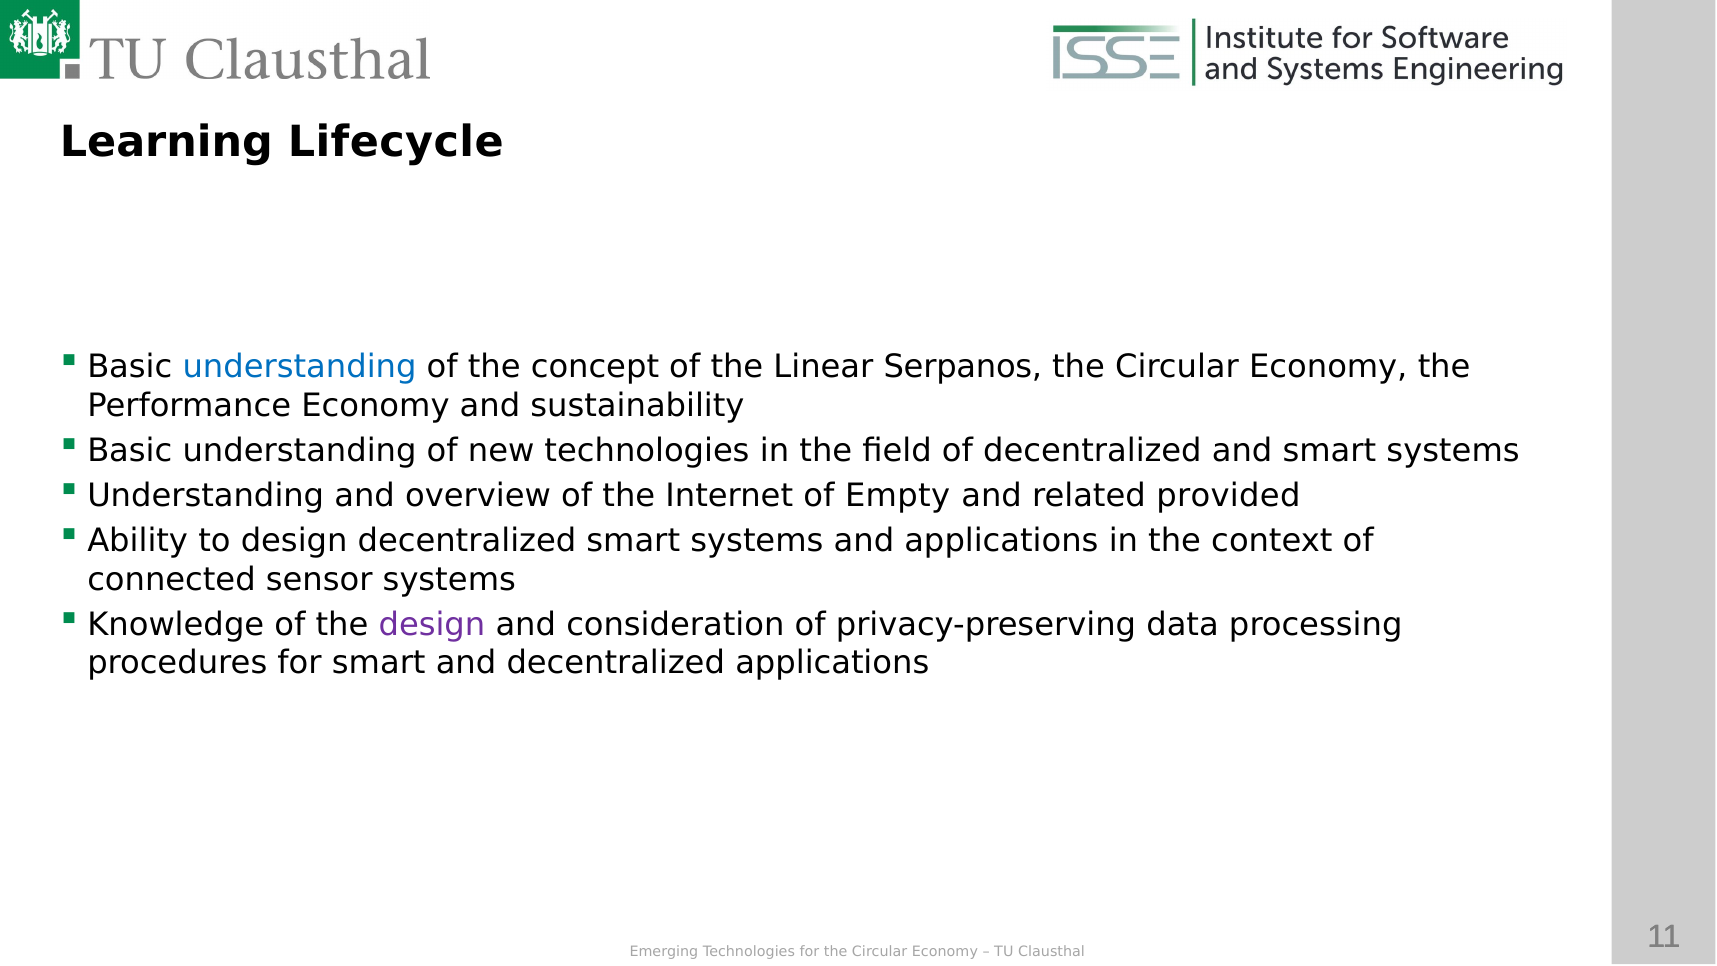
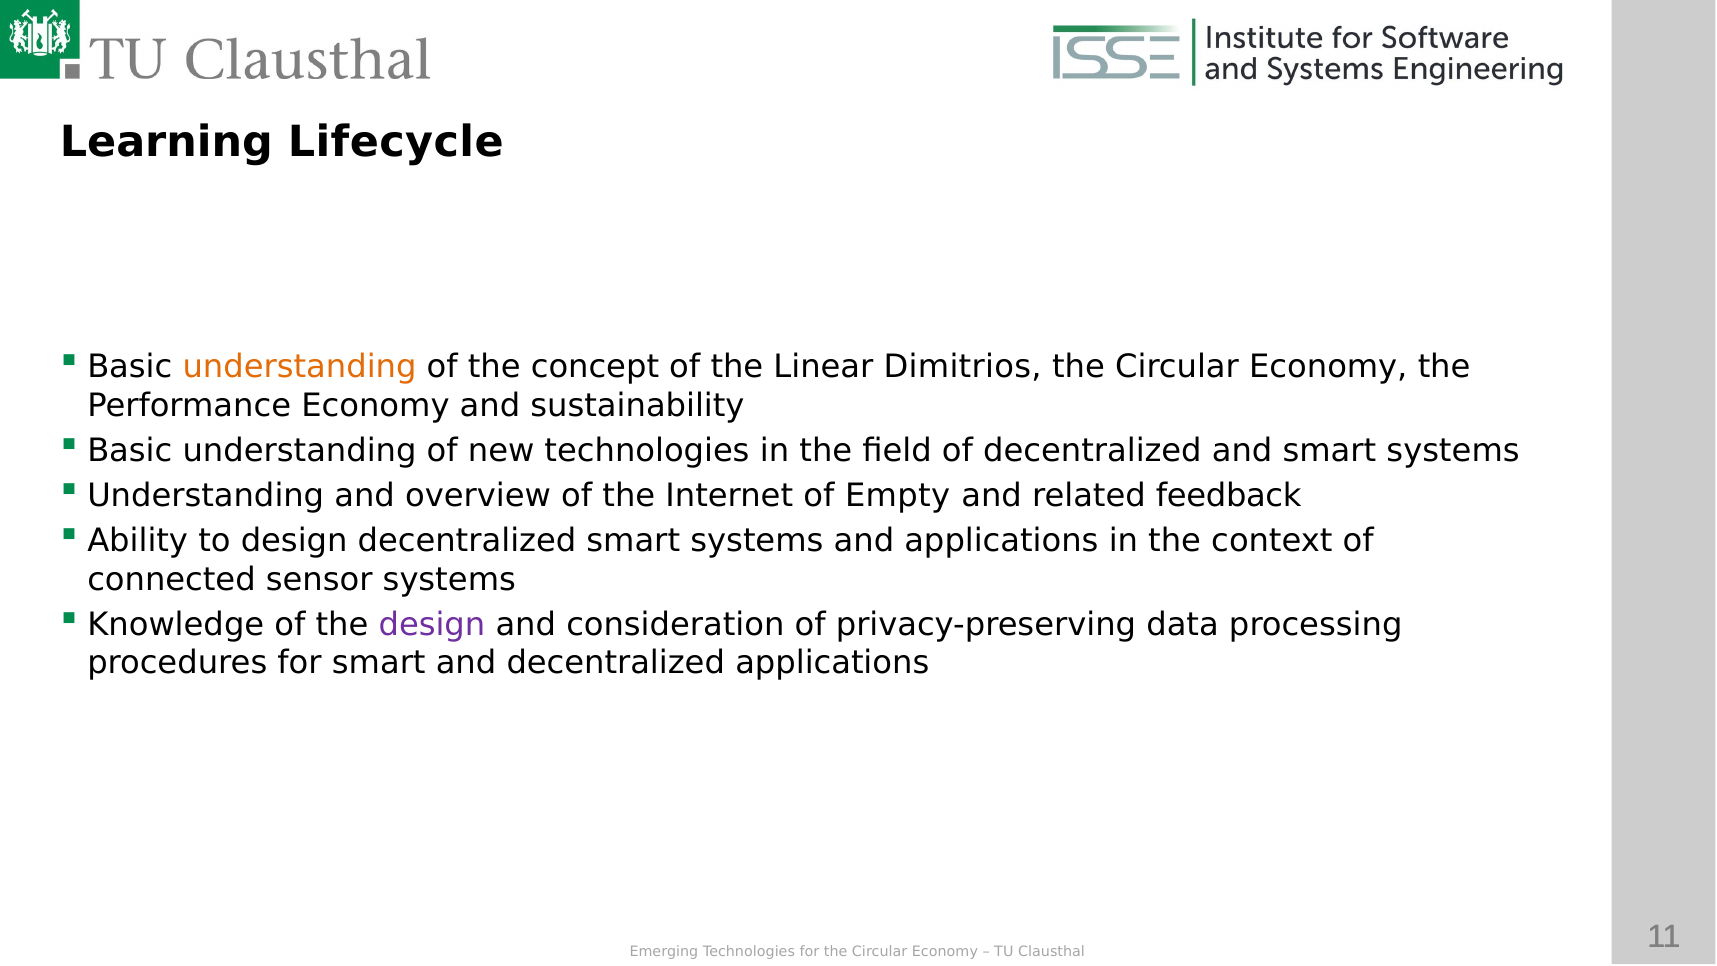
understanding colour: blue -> orange (300, 367)
Serpanos: Serpanos -> Dimitrios (963, 367)
provided: provided -> feedback (1229, 496)
